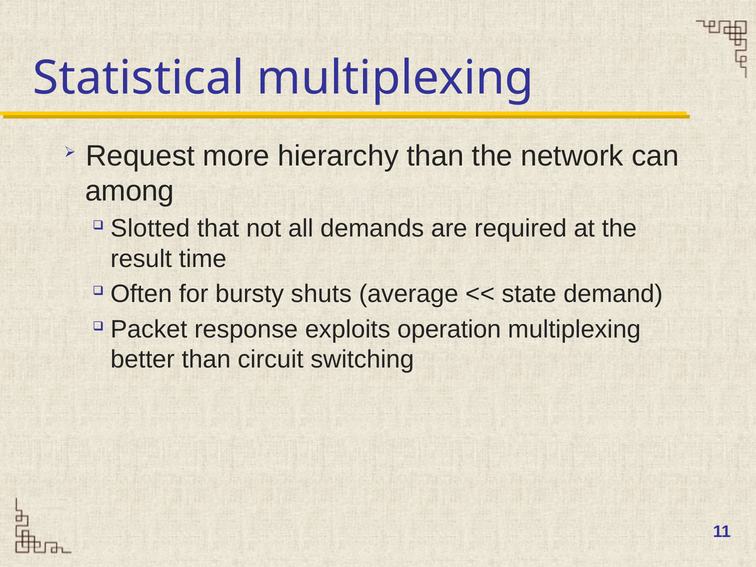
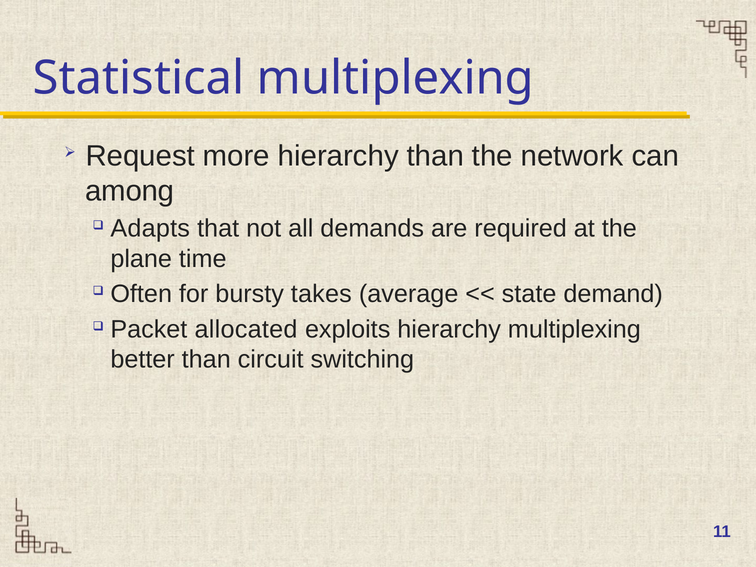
Slotted: Slotted -> Adapts (150, 229)
result: result -> plane (141, 259)
shuts: shuts -> takes (321, 294)
response: response -> allocated (246, 329)
exploits operation: operation -> hierarchy (449, 329)
